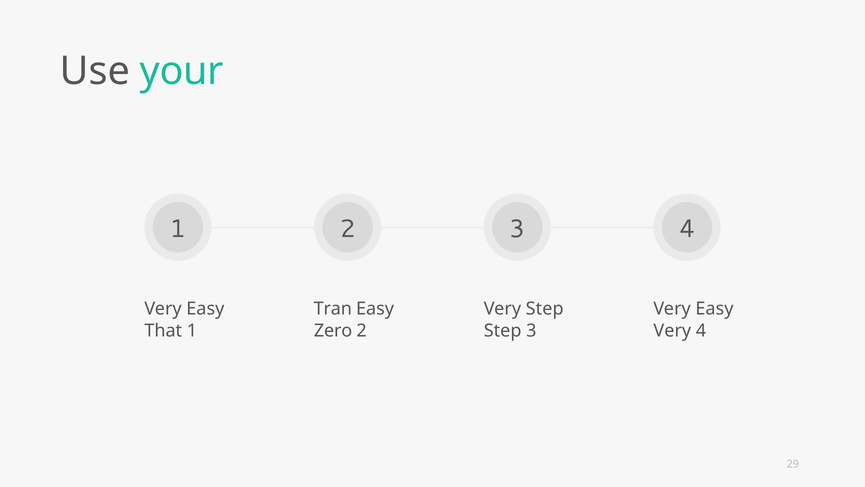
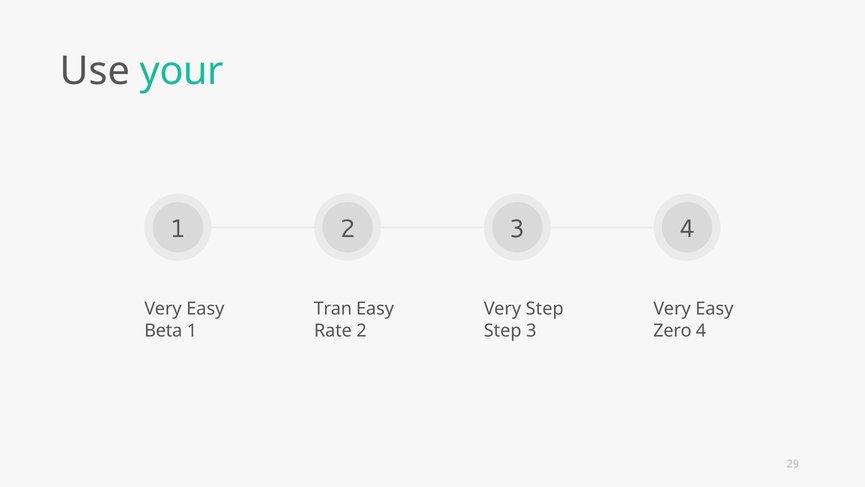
That: That -> Beta (163, 330)
Zero: Zero -> Rate (333, 330)
Very: Very -> Zero (672, 330)
